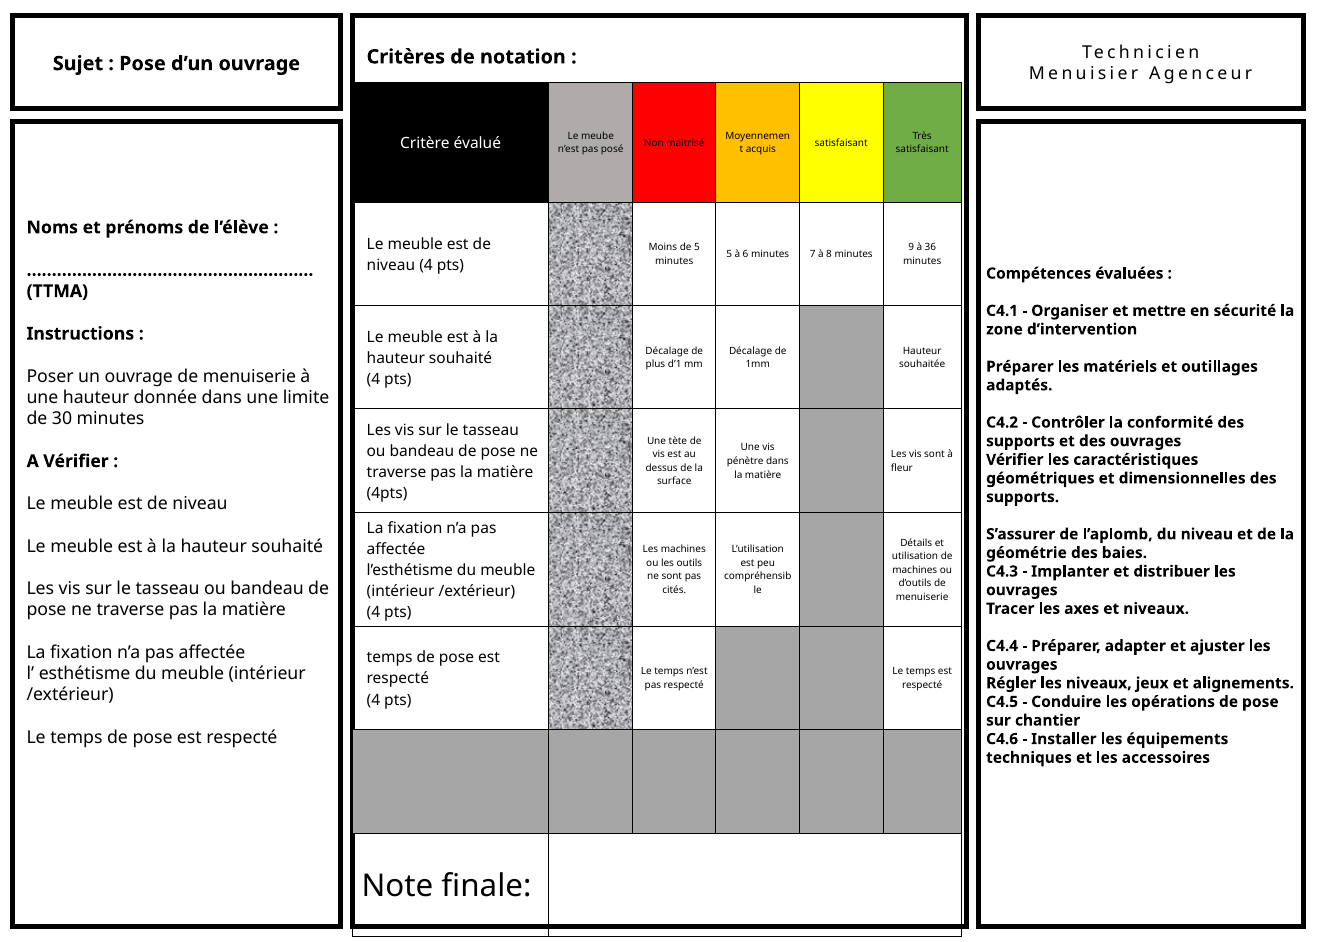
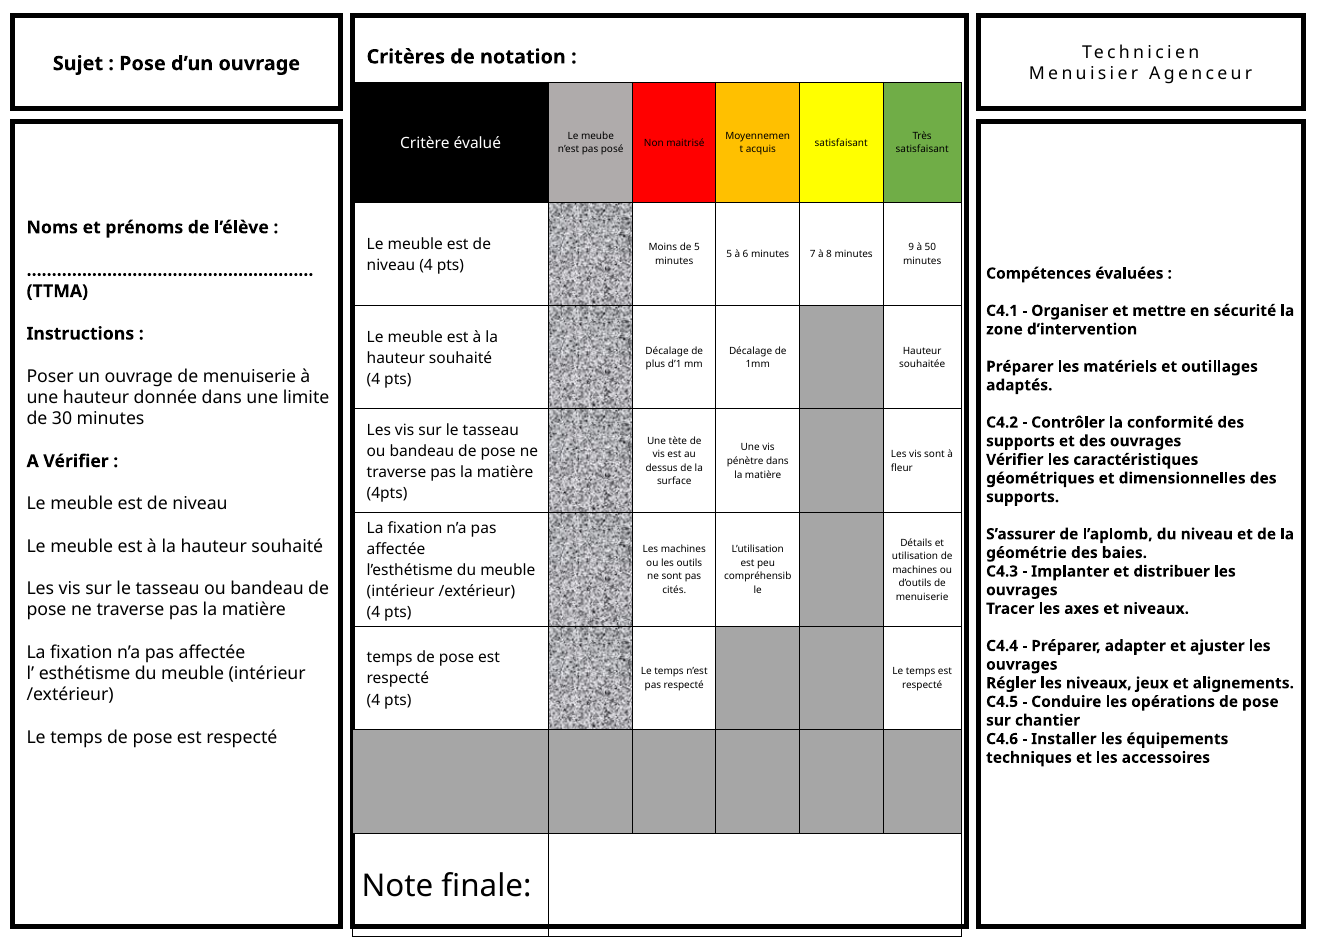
36: 36 -> 50 (930, 248)
